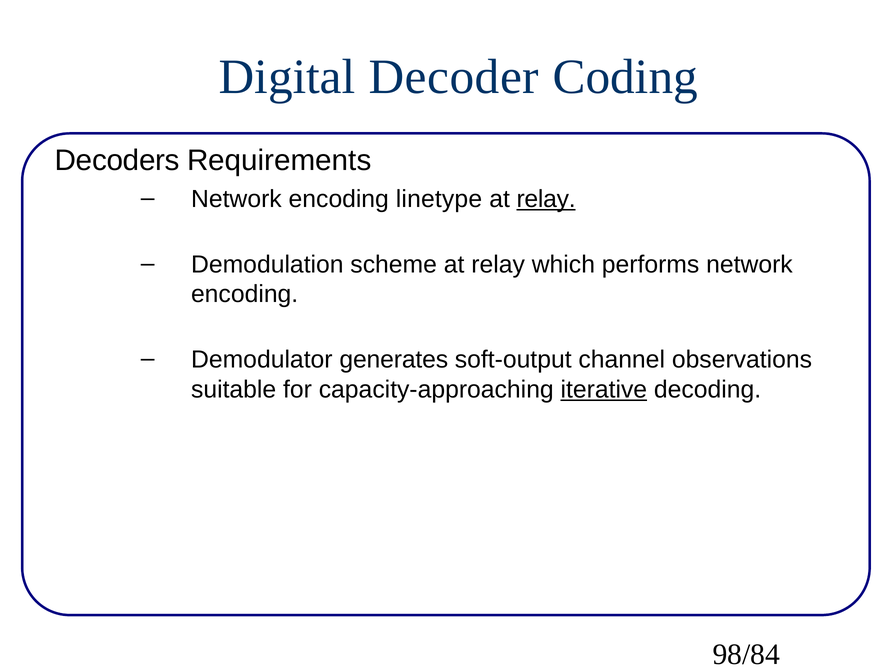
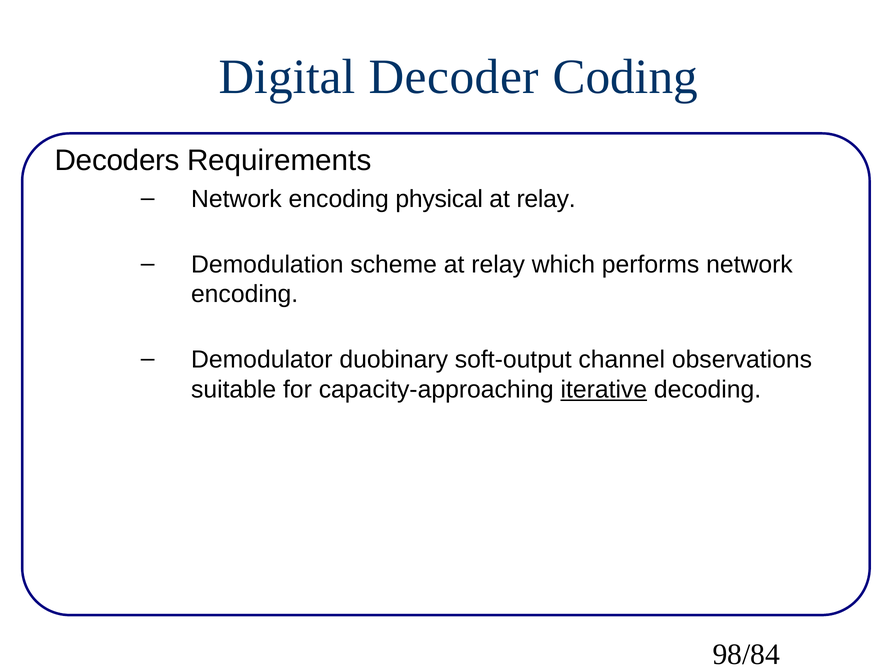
linetype: linetype -> physical (439, 199)
relay underline: present -> none (546, 199)
generates: generates -> duobinary (394, 360)
